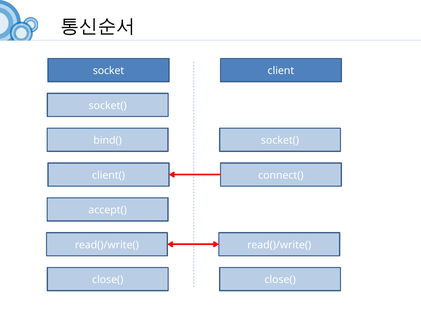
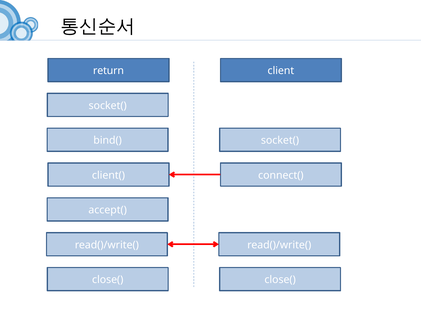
socket: socket -> return (108, 71)
